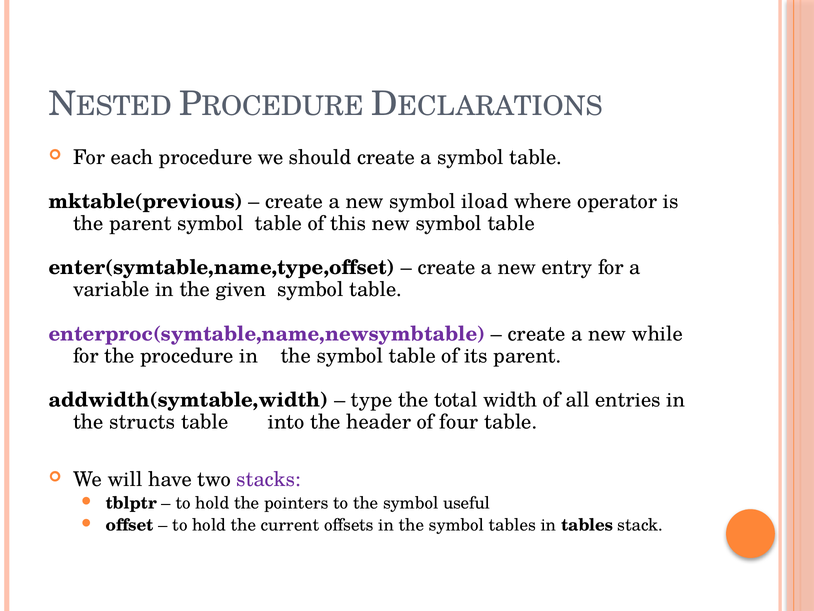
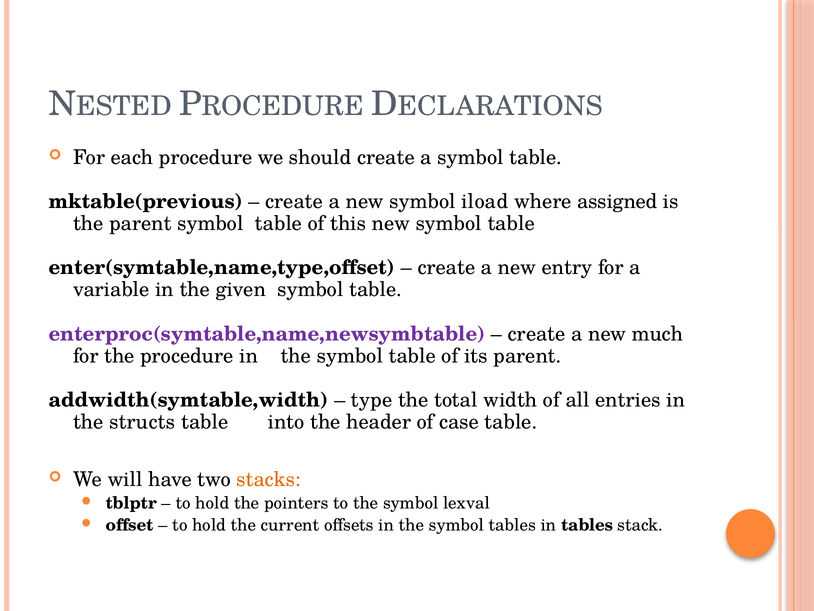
operator: operator -> assigned (617, 201)
while: while -> much (657, 334)
four: four -> case (459, 422)
stacks colour: purple -> orange (269, 479)
useful: useful -> lexval (467, 503)
